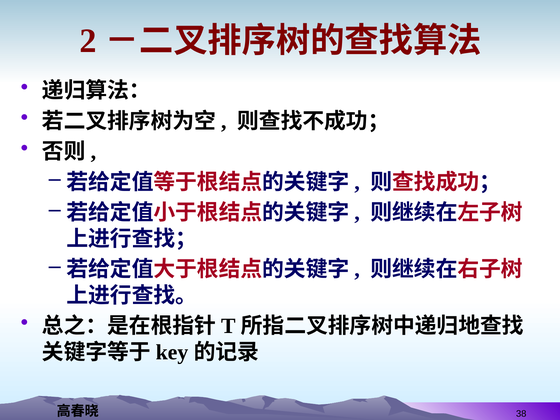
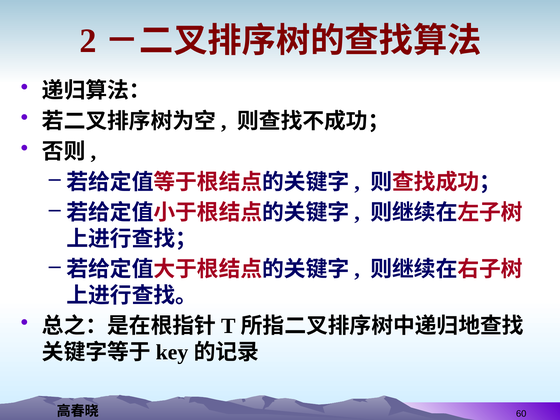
38: 38 -> 60 (521, 414)
